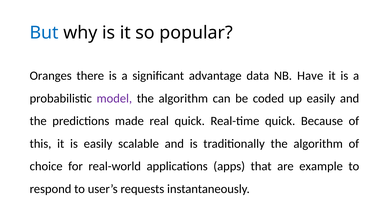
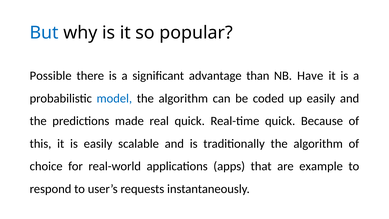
Oranges: Oranges -> Possible (51, 76)
data: data -> than (258, 76)
model colour: purple -> blue (114, 98)
